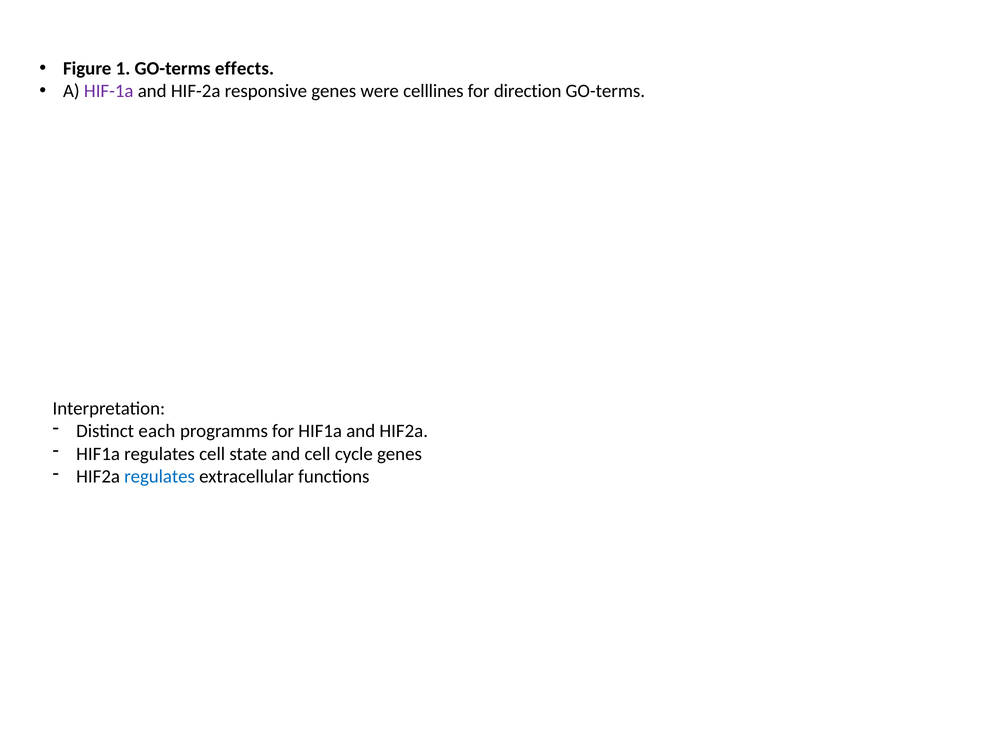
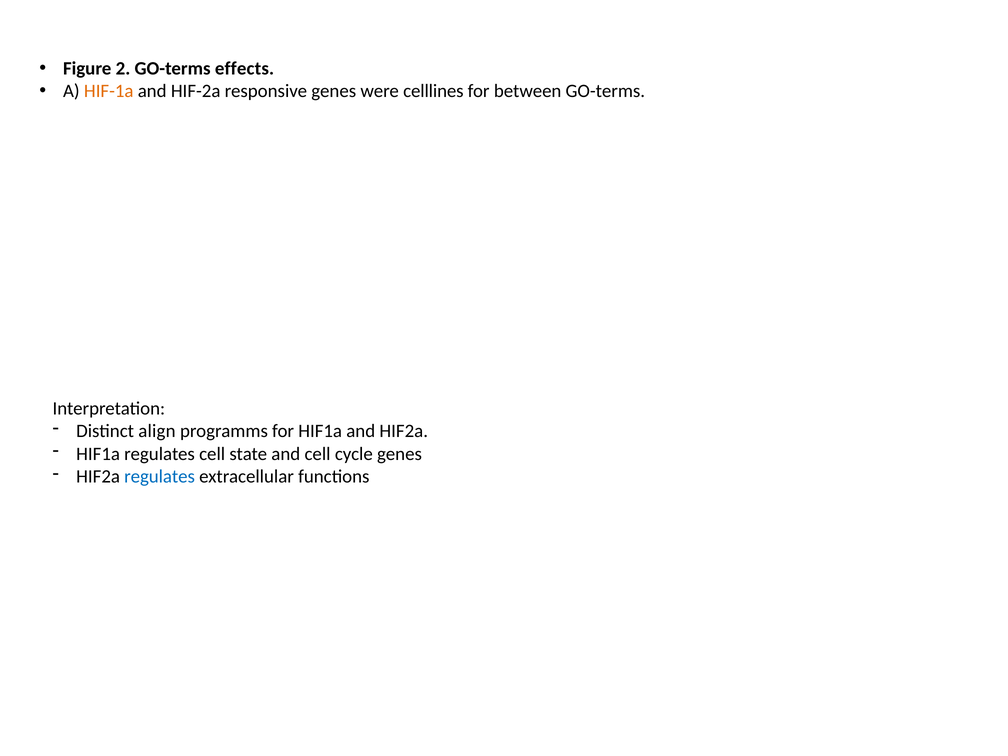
1: 1 -> 2 (123, 69)
HIF-1a colour: purple -> orange (109, 91)
direction: direction -> between (528, 91)
each: each -> align (157, 431)
